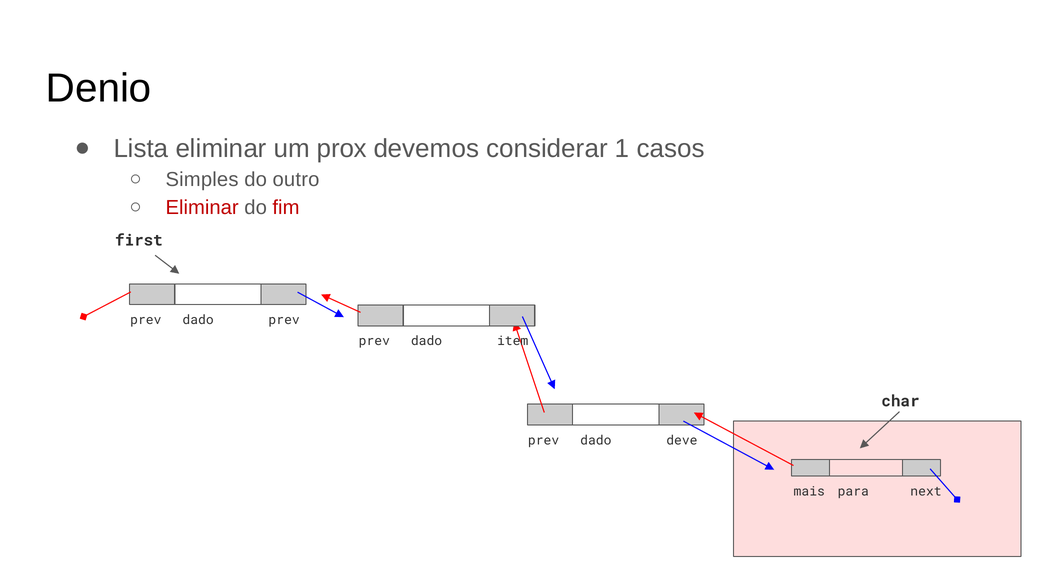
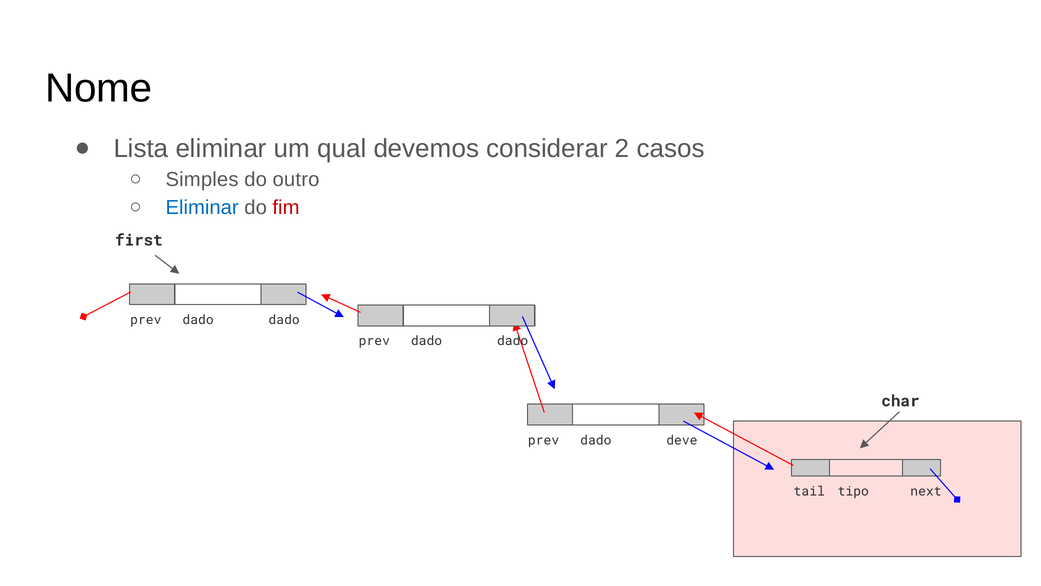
Denio: Denio -> Nome (99, 88)
prox: prox -> qual (342, 148)
1: 1 -> 2 (622, 148)
Eliminar colour: red -> blue (202, 207)
prev: prev -> dado (284, 320)
item: item -> dado (513, 341)
mais: mais -> tail (809, 491)
para: para -> tipo (853, 491)
